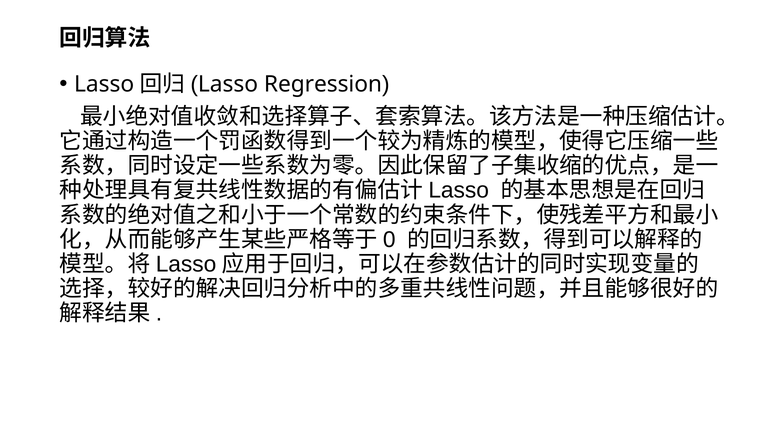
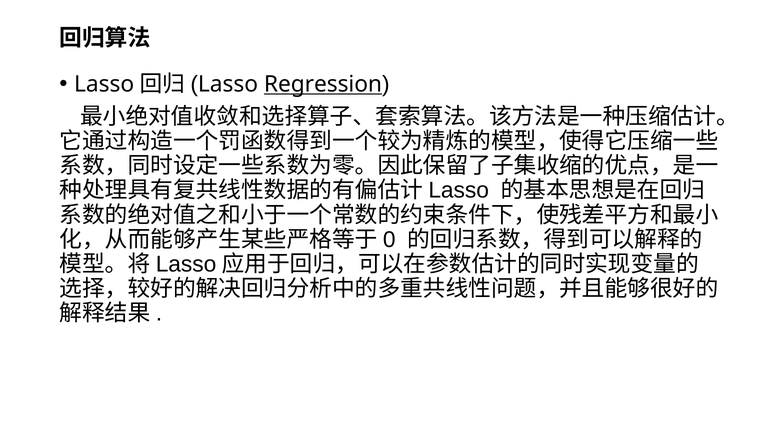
Regression underline: none -> present (323, 84)
